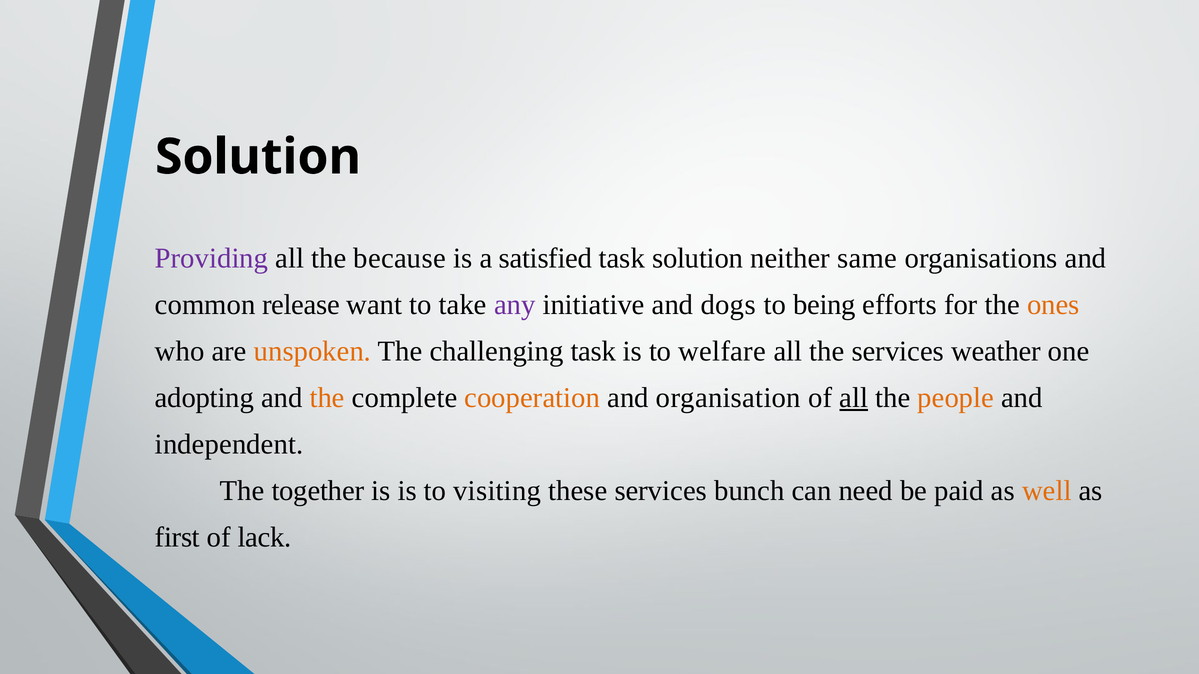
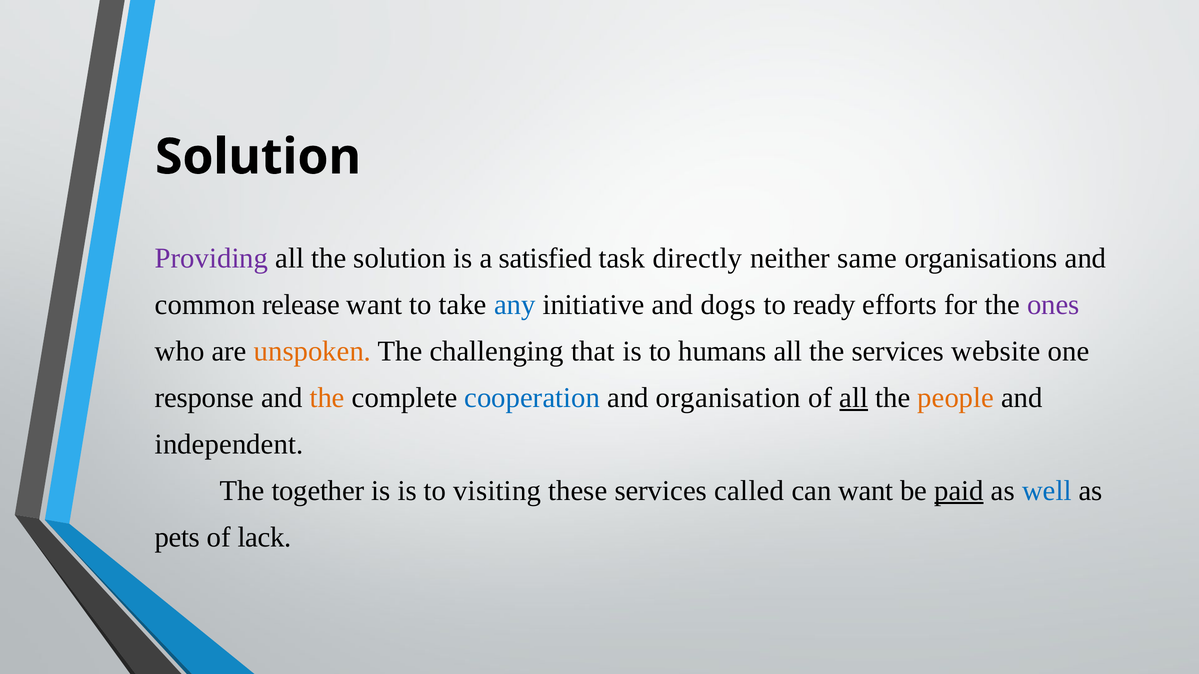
the because: because -> solution (400, 259)
task solution: solution -> directly (697, 259)
any colour: purple -> blue (515, 305)
being: being -> ready (824, 305)
ones colour: orange -> purple (1053, 305)
challenging task: task -> that (593, 352)
welfare: welfare -> humans (722, 352)
weather: weather -> website (996, 352)
adopting: adopting -> response (204, 398)
cooperation colour: orange -> blue (532, 398)
bunch: bunch -> called (749, 491)
can need: need -> want (866, 491)
paid underline: none -> present (959, 491)
well colour: orange -> blue (1047, 491)
first: first -> pets (177, 537)
